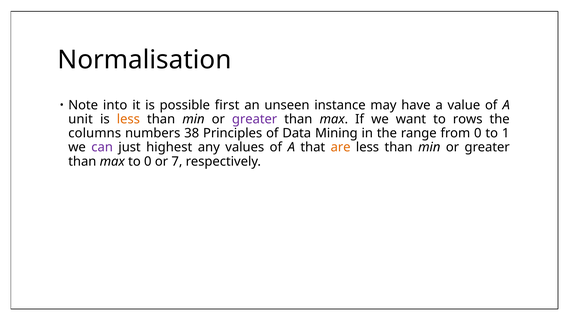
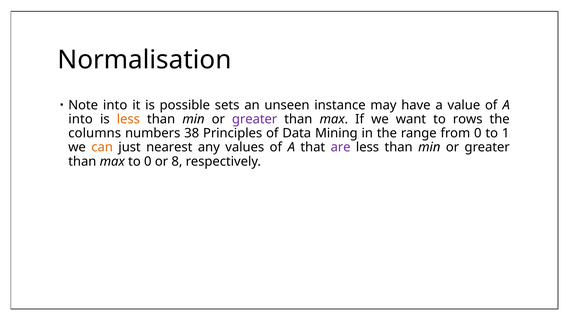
first: first -> sets (227, 105)
unit: unit -> into (81, 119)
can colour: purple -> orange (102, 147)
highest: highest -> nearest (169, 147)
are colour: orange -> purple (341, 147)
7: 7 -> 8 (177, 161)
